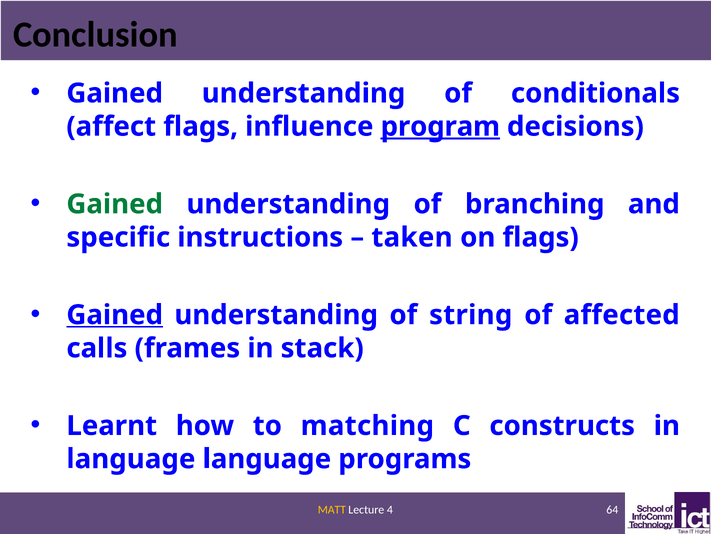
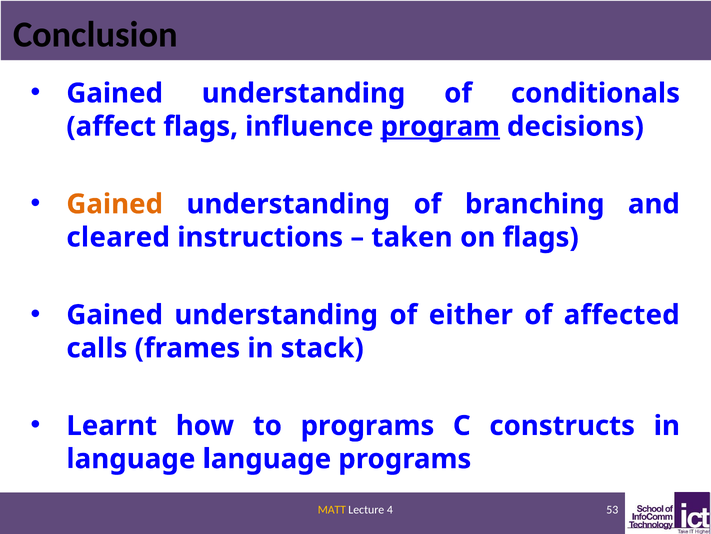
Gained colour: green -> orange (115, 204)
specific: specific -> cleared (118, 237)
Gained underline: present -> none (115, 315)
string: string -> either (471, 315)
to matching: matching -> programs (367, 425)
64: 64 -> 53 (612, 509)
